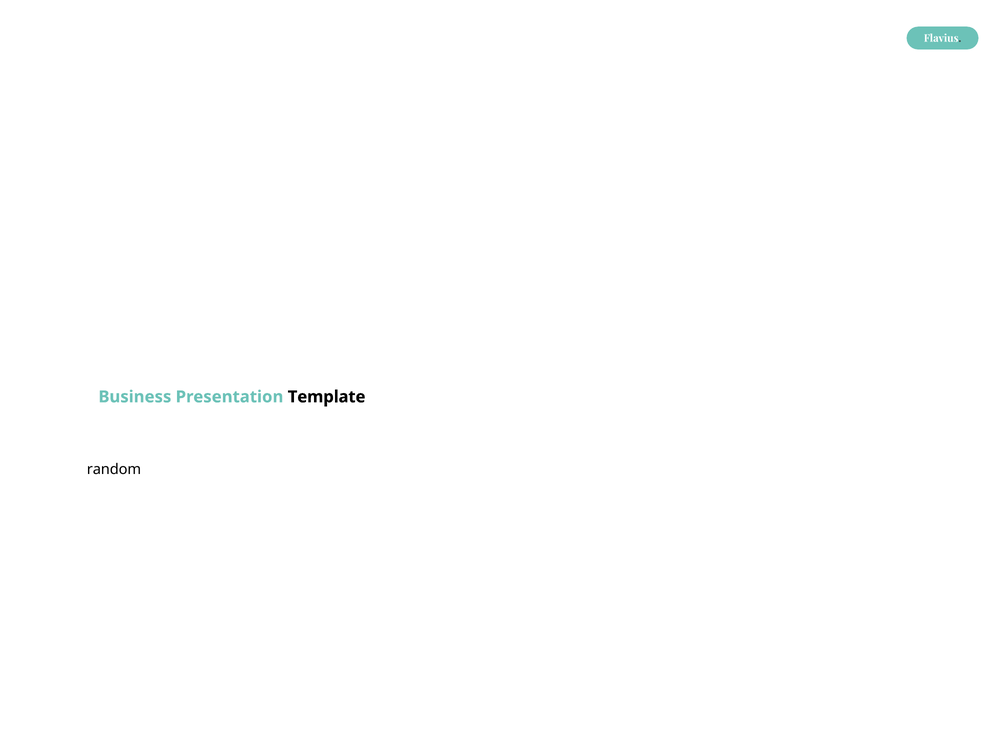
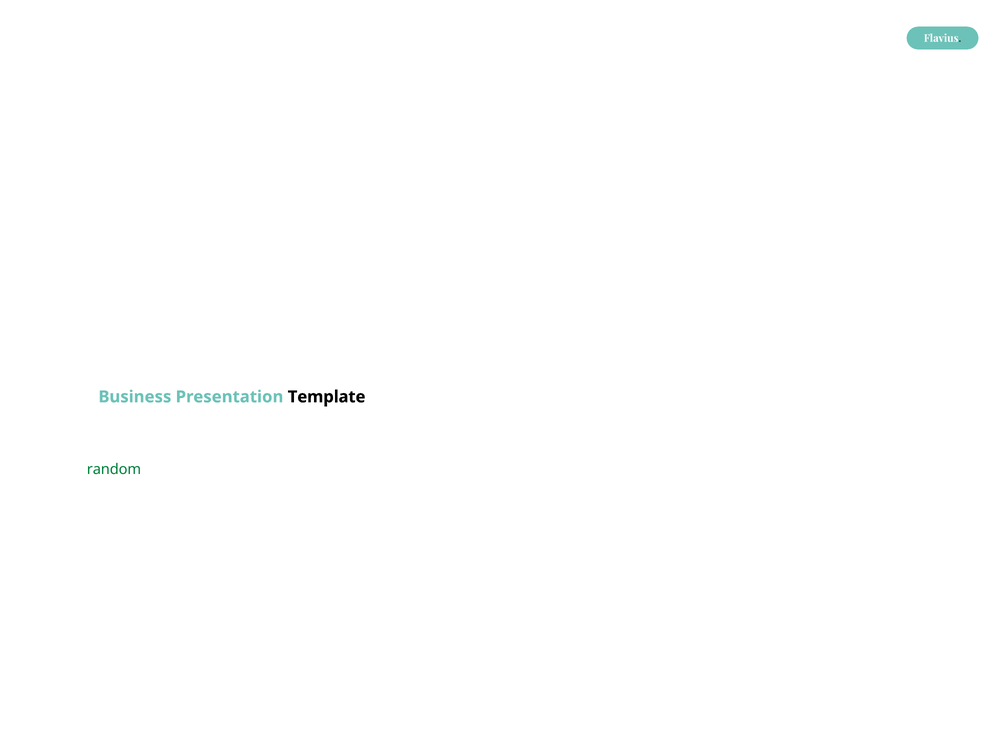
random colour: black -> green (114, 469)
